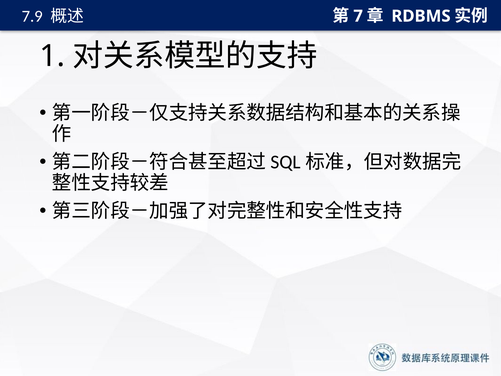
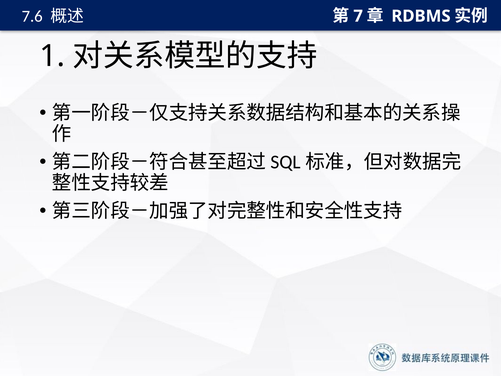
7.9: 7.9 -> 7.6 (32, 16)
